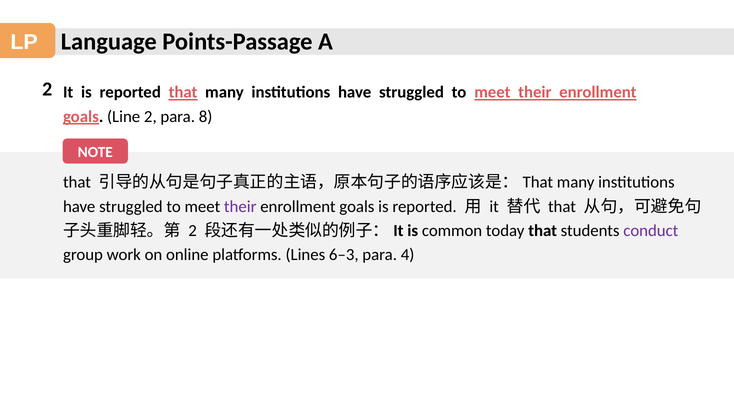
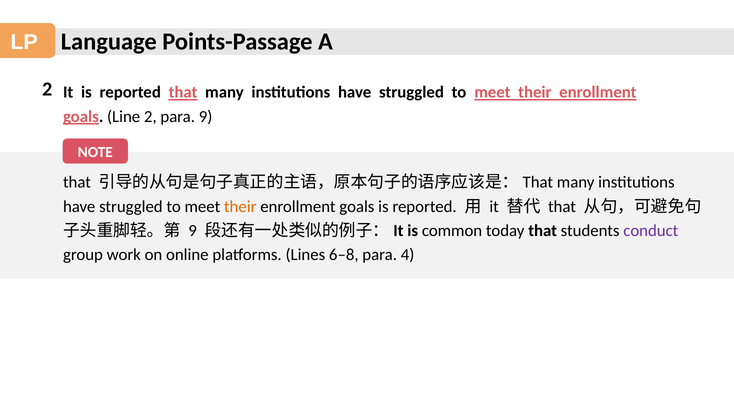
para 8: 8 -> 9 (206, 116)
their colour: purple -> orange (240, 206)
2: 2 -> 9 (193, 231)
6–3: 6–3 -> 6–8 (344, 255)
